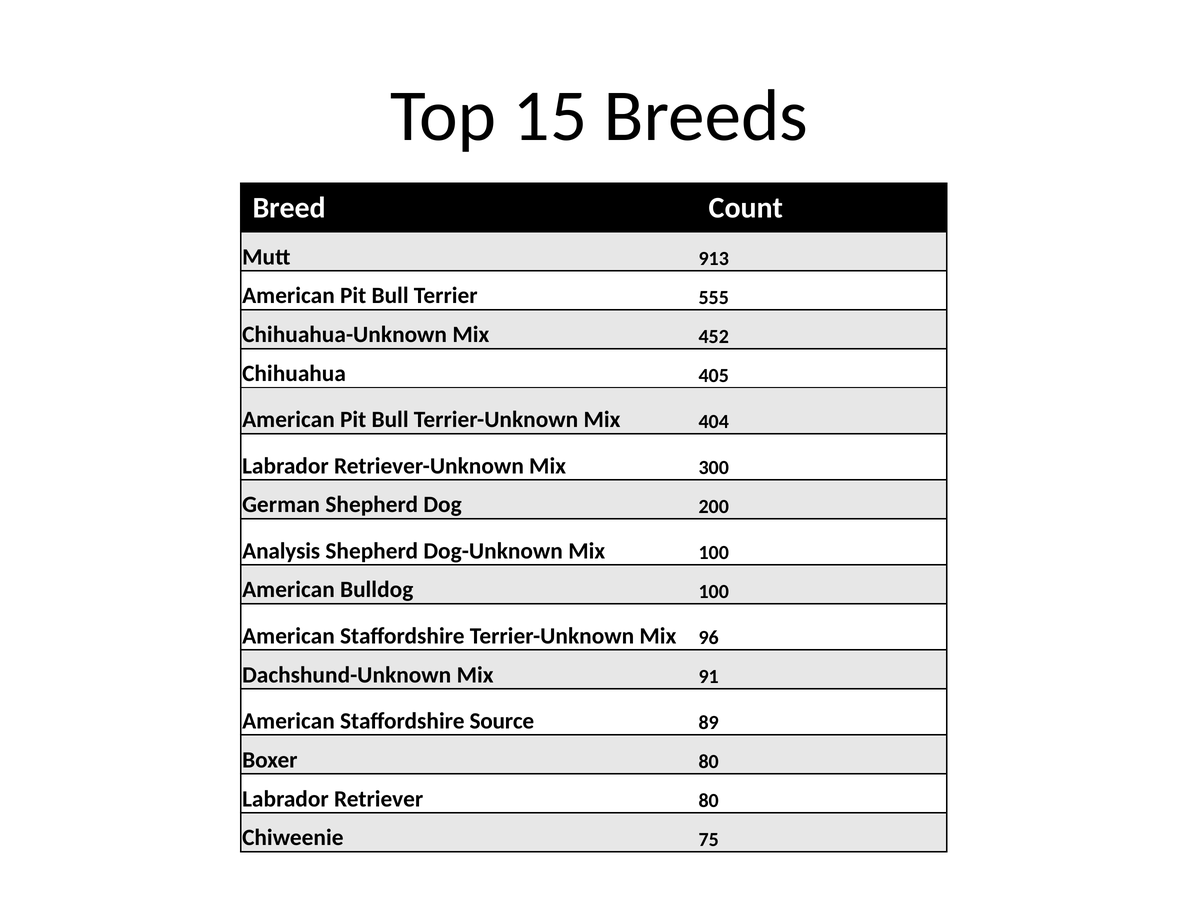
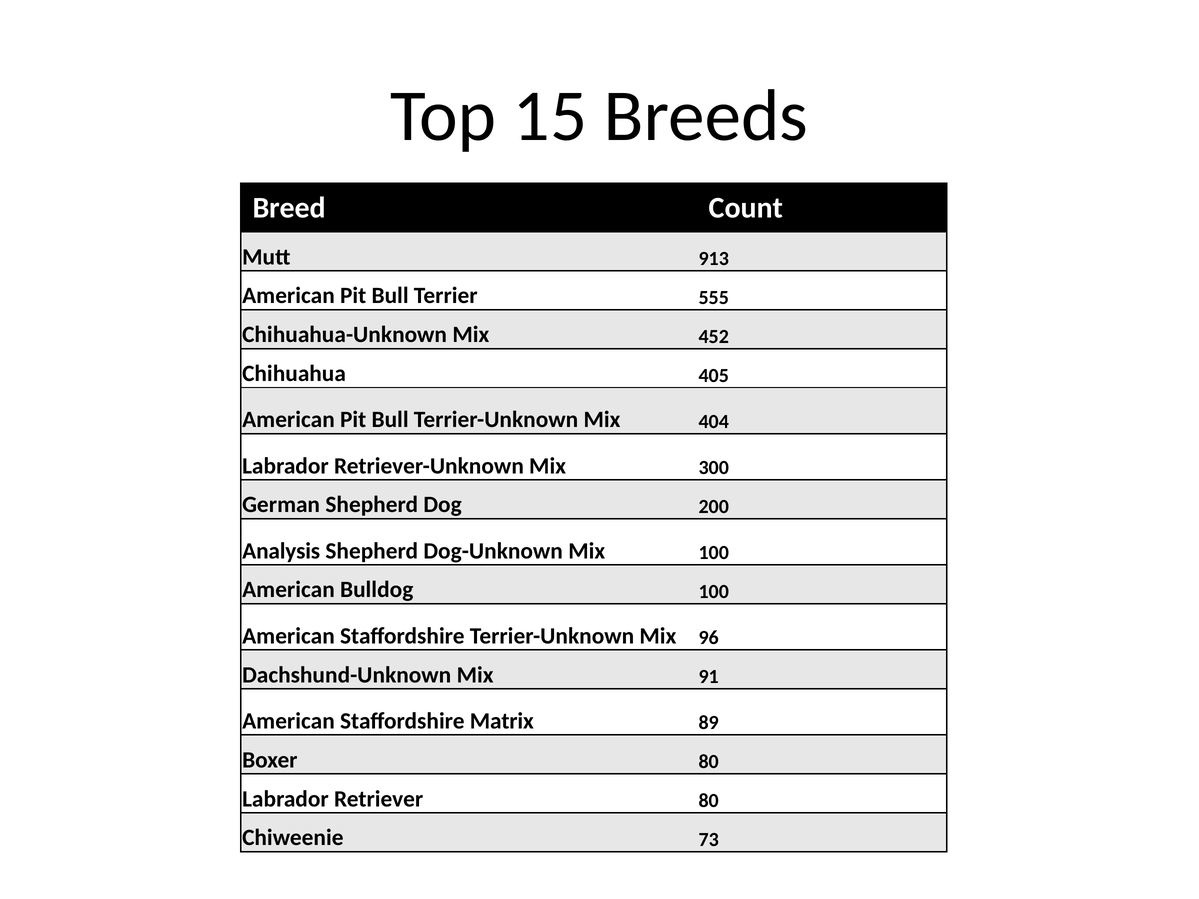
Source: Source -> Matrix (502, 721)
75: 75 -> 73 (709, 840)
